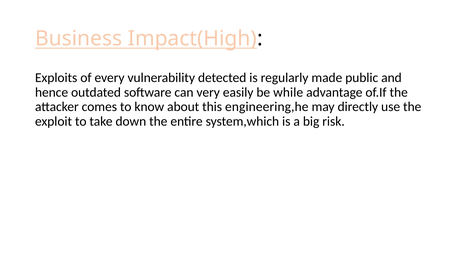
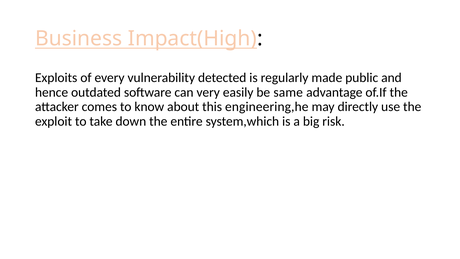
while: while -> same (288, 92)
